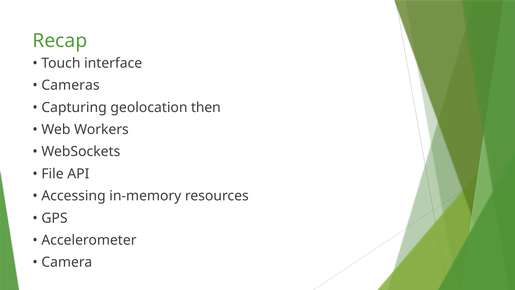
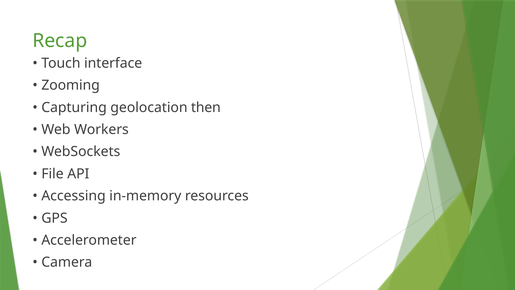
Cameras: Cameras -> Zooming (71, 85)
